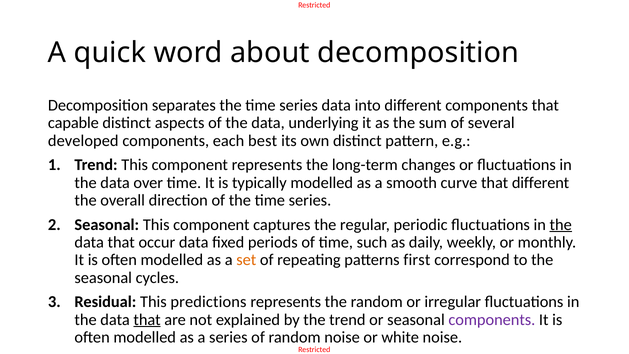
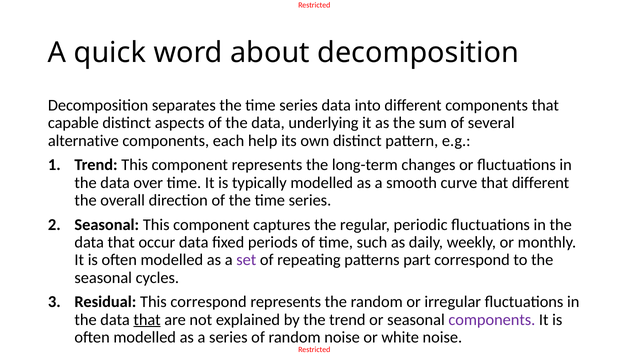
developed: developed -> alternative (83, 141)
best: best -> help (263, 141)
the underline: present -> none (561, 224)
set colour: orange -> purple (246, 260)
first: first -> part (417, 260)
This predictions: predictions -> correspond (209, 302)
